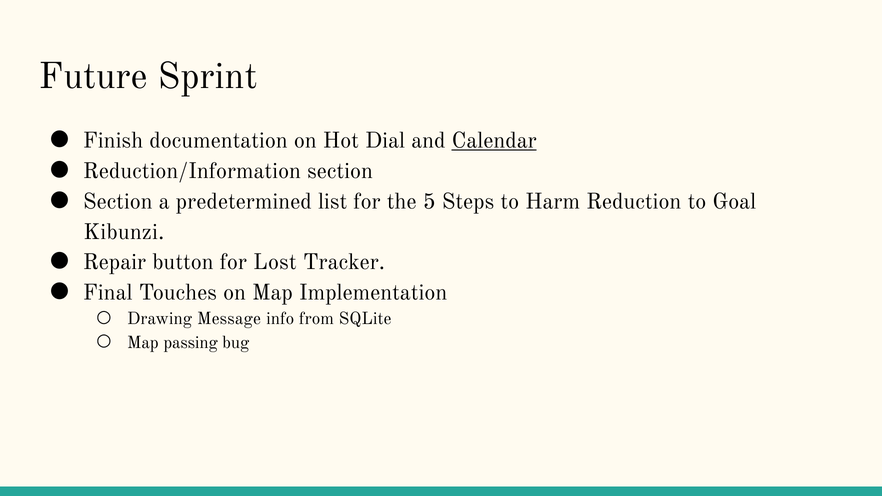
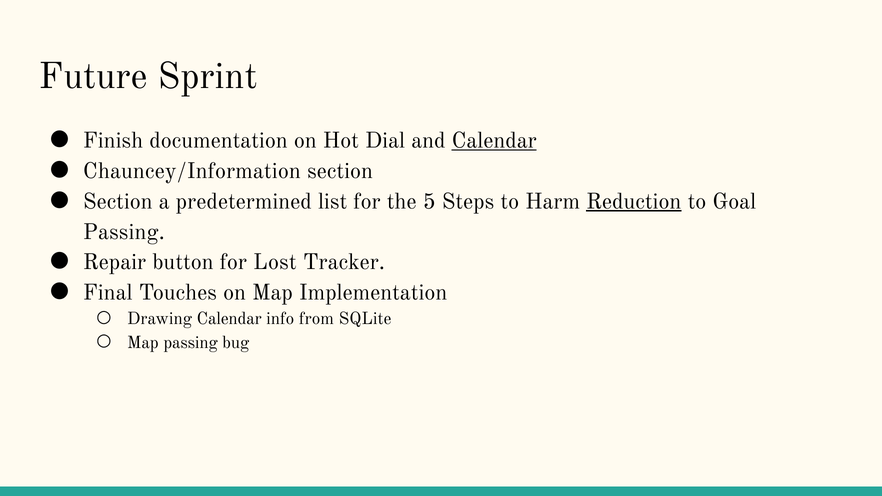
Reduction/Information: Reduction/Information -> Chauncey/Information (192, 171)
Reduction underline: none -> present (634, 201)
Kibunzi: Kibunzi -> Passing (124, 232)
Drawing Message: Message -> Calendar (229, 319)
